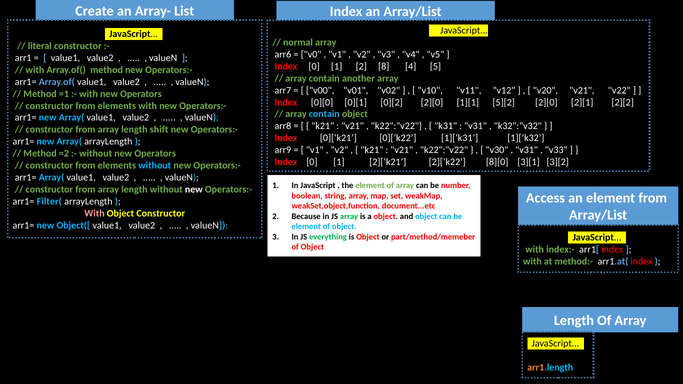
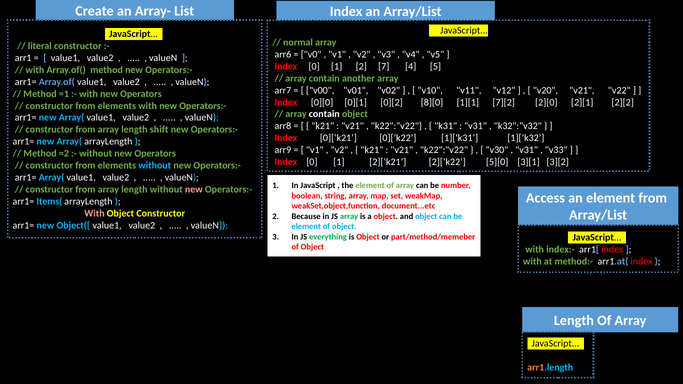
8: 8 -> 7 (384, 66)
0][2 2][0: 2][0 -> 8][0 (432, 102)
5][2: 5][2 -> 7][2 (504, 102)
contain colour: light blue -> white (324, 114)
8][0: 8][0 -> 5][0 (497, 162)
new colour: white -> pink (194, 189)
Filter(: Filter( -> Items( (49, 201)
